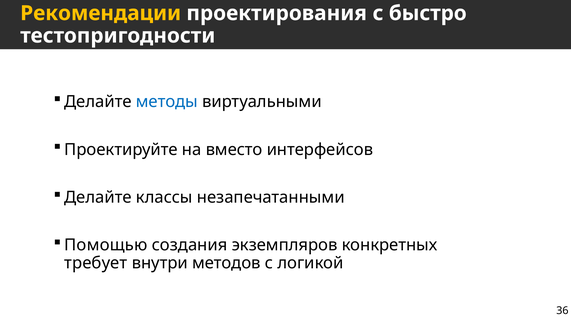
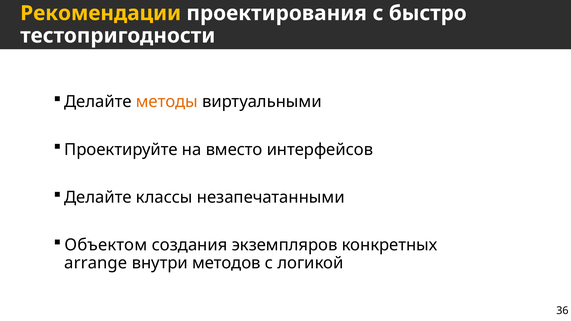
методы colour: blue -> orange (167, 102)
Помощью: Помощью -> Объектом (106, 245)
требует: требует -> arrange (96, 263)
